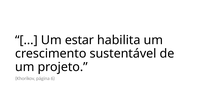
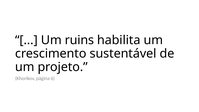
estar: estar -> ruins (79, 40)
